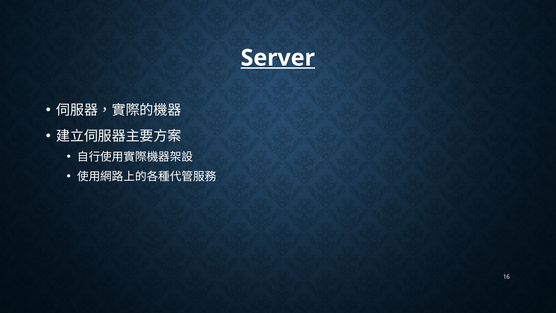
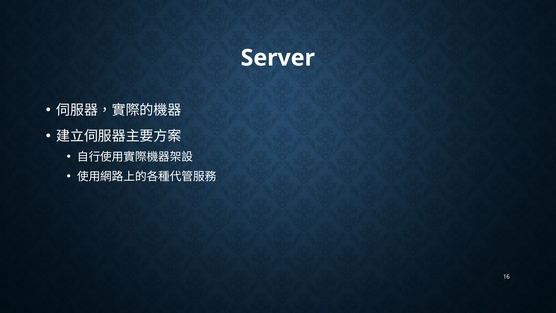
Server underline: present -> none (278, 58)
